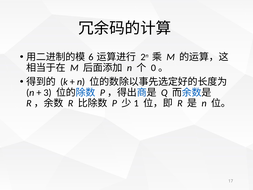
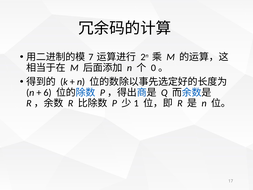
6: 6 -> 7 (91, 57)
3: 3 -> 6 (48, 92)
